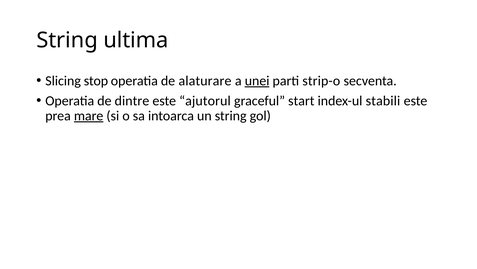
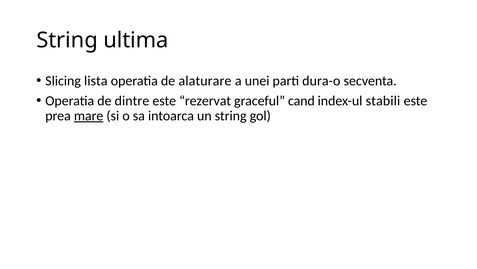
stop: stop -> lista (96, 81)
unei underline: present -> none (257, 81)
strip-o: strip-o -> dura-o (321, 81)
ajutorul: ajutorul -> rezervat (205, 101)
start: start -> cand (301, 101)
